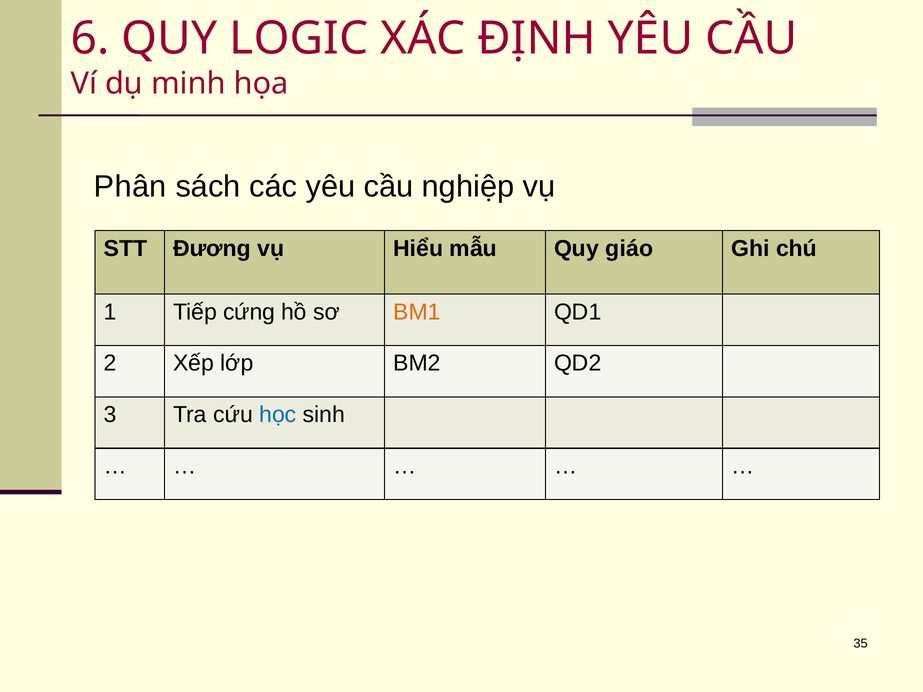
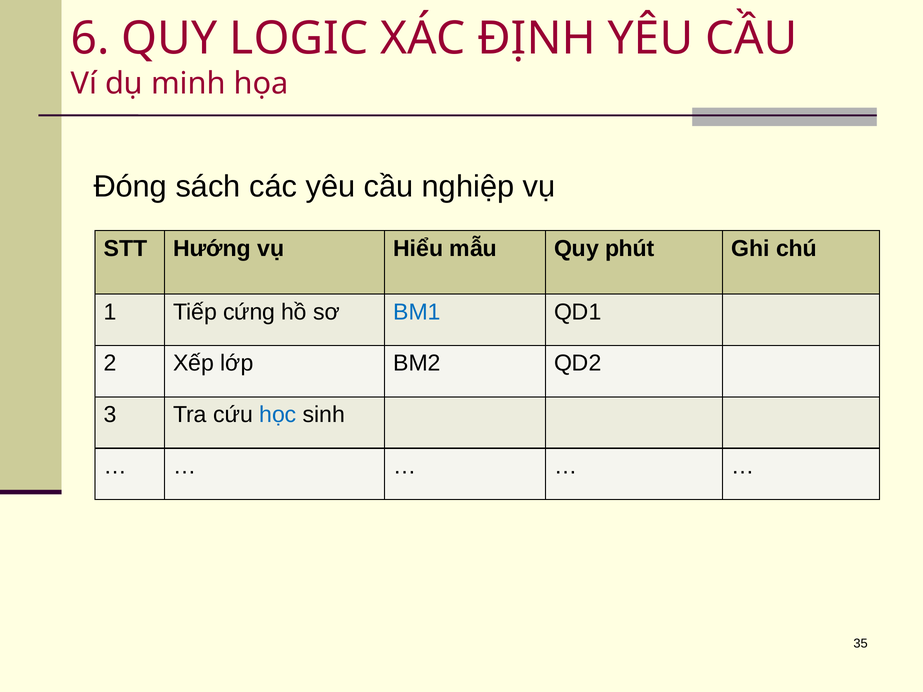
Phân: Phân -> Đóng (130, 187)
Đương: Đương -> Hướng (212, 249)
giáo: giáo -> phút (630, 249)
BM1 colour: orange -> blue (417, 312)
